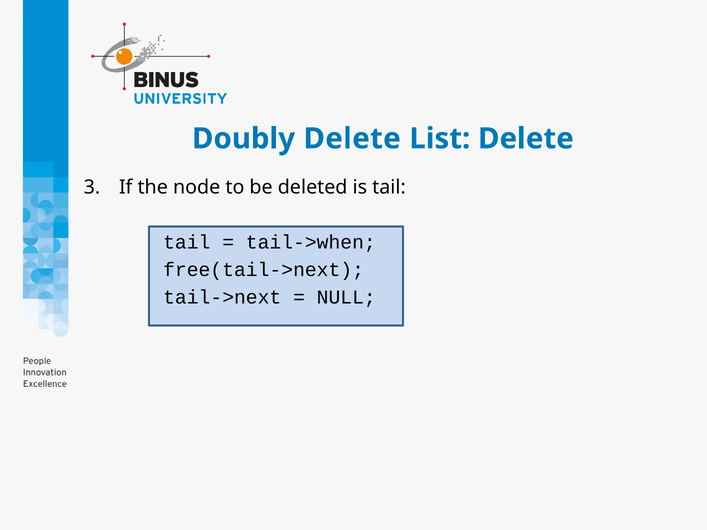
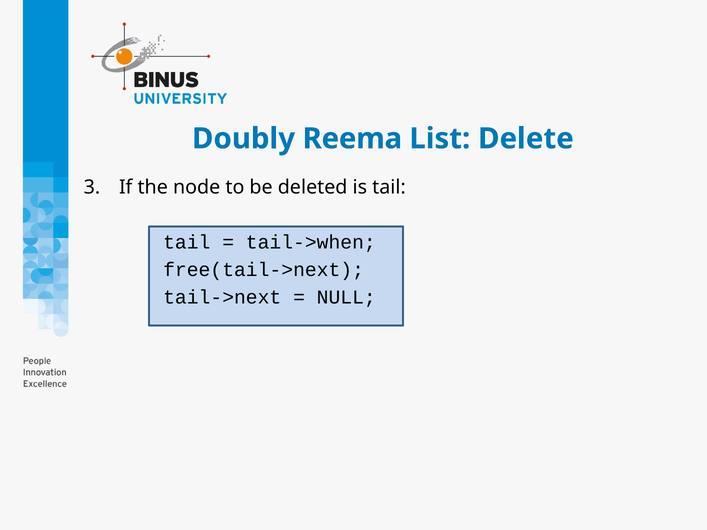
Doubly Delete: Delete -> Reema (352, 139)
